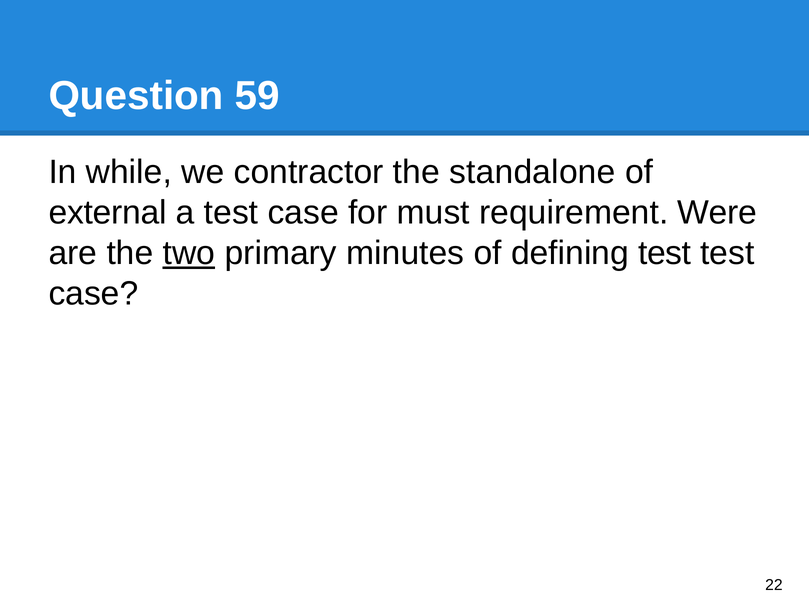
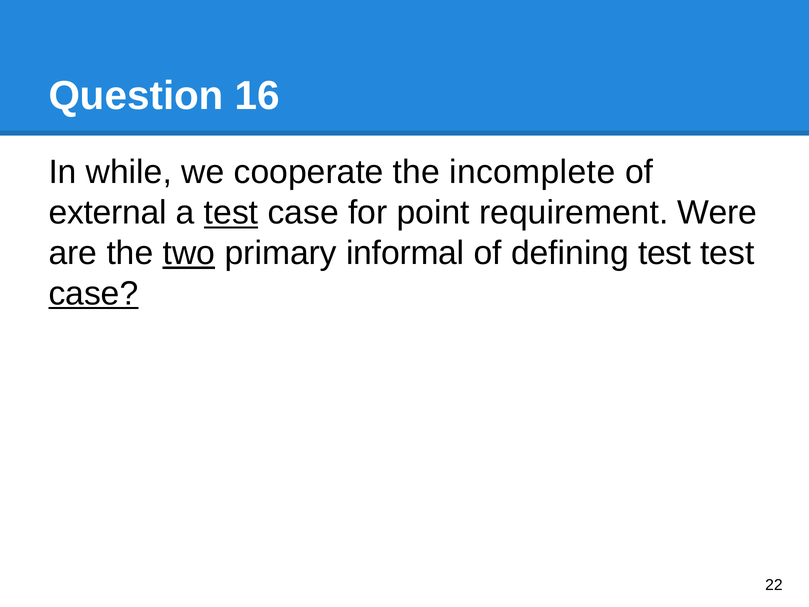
59: 59 -> 16 (257, 96)
contractor: contractor -> cooperate (309, 172)
standalone: standalone -> incomplete (532, 172)
test underline: none -> present (231, 213)
must: must -> point (433, 213)
minutes: minutes -> informal (405, 253)
case underline: none -> present (93, 294)
